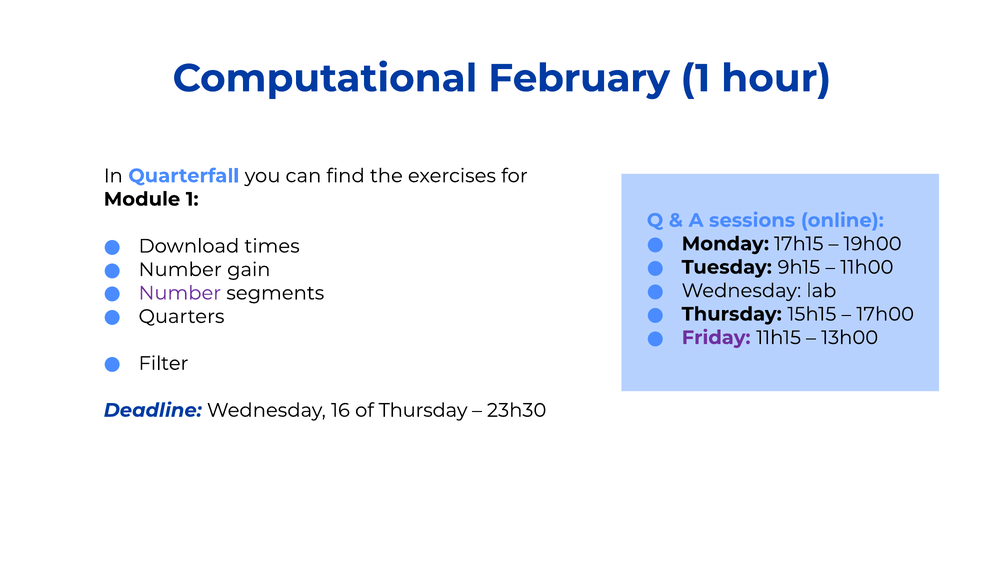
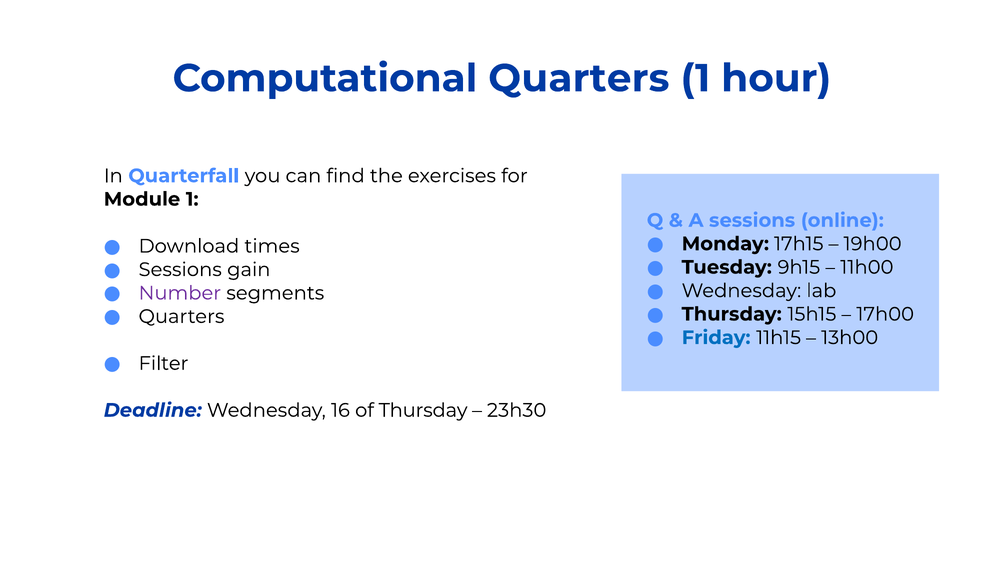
Computational February: February -> Quarters (579, 78)
Number: Number -> Sessions (180, 269)
Friday colour: purple -> blue (716, 337)
